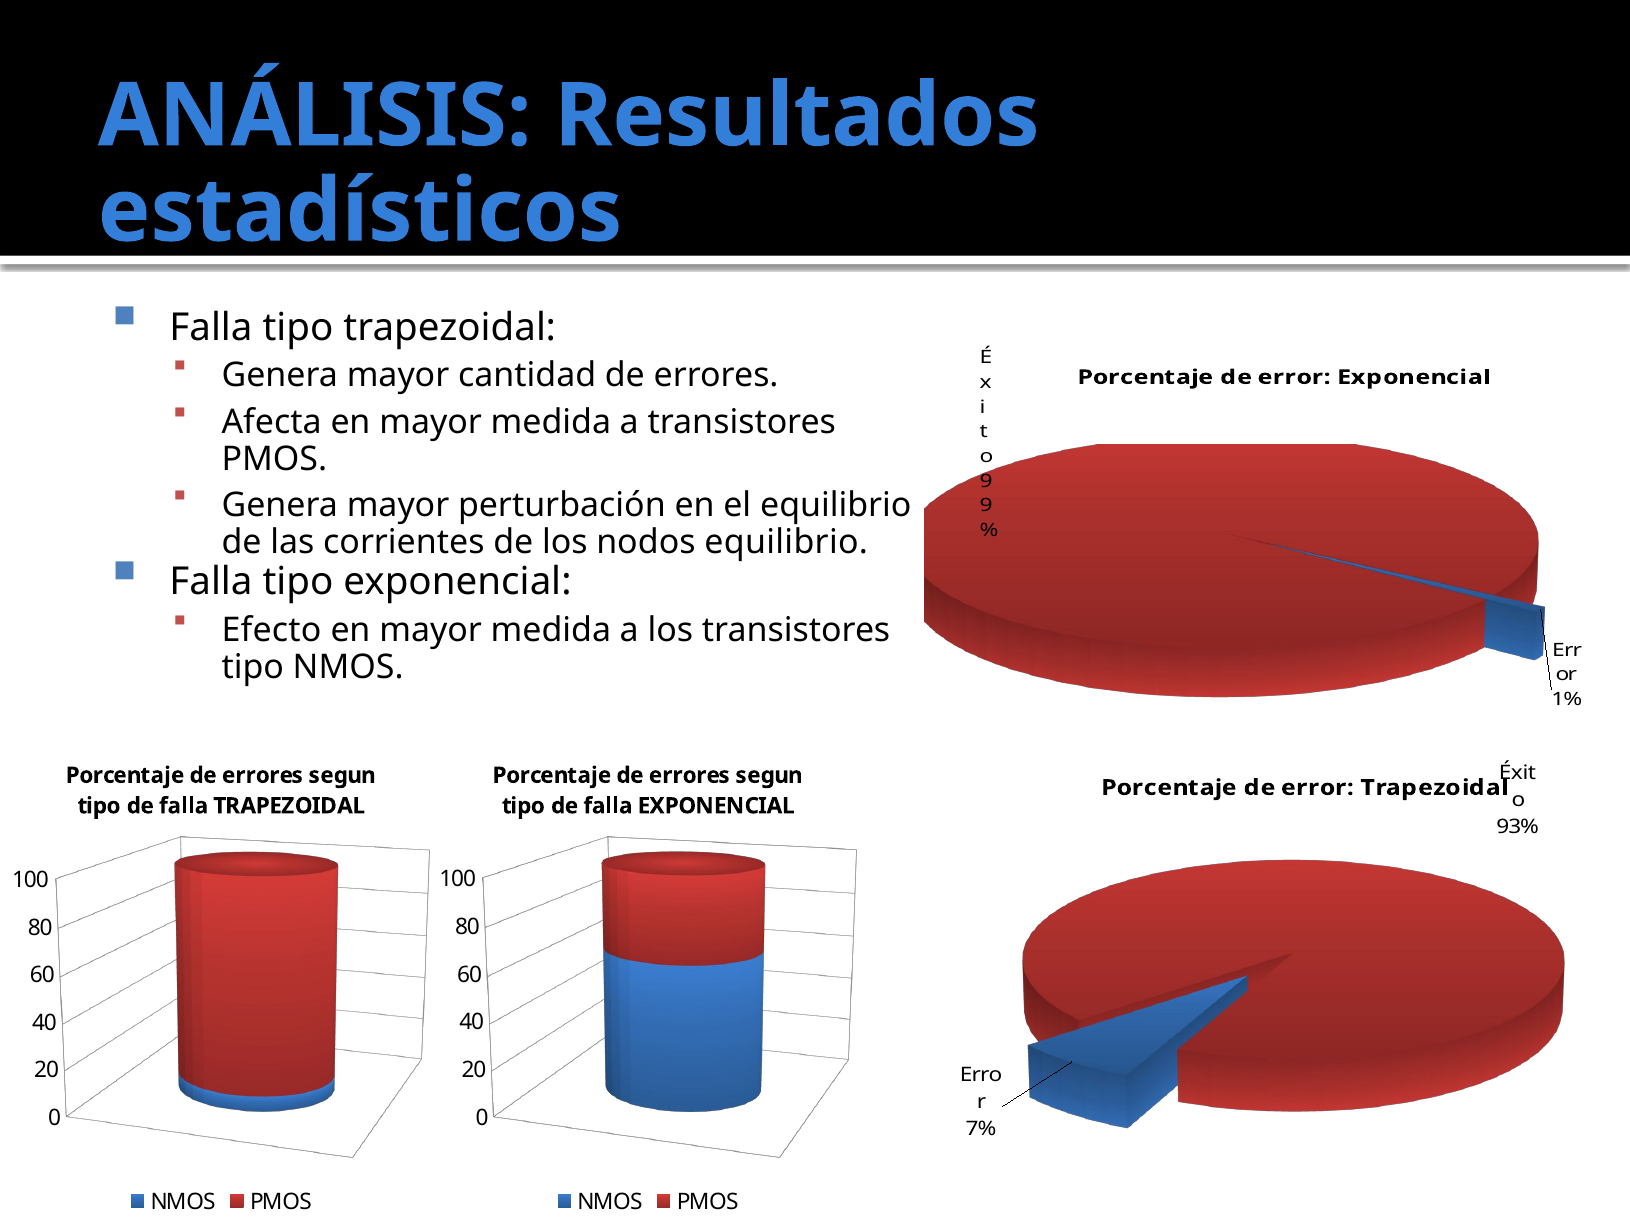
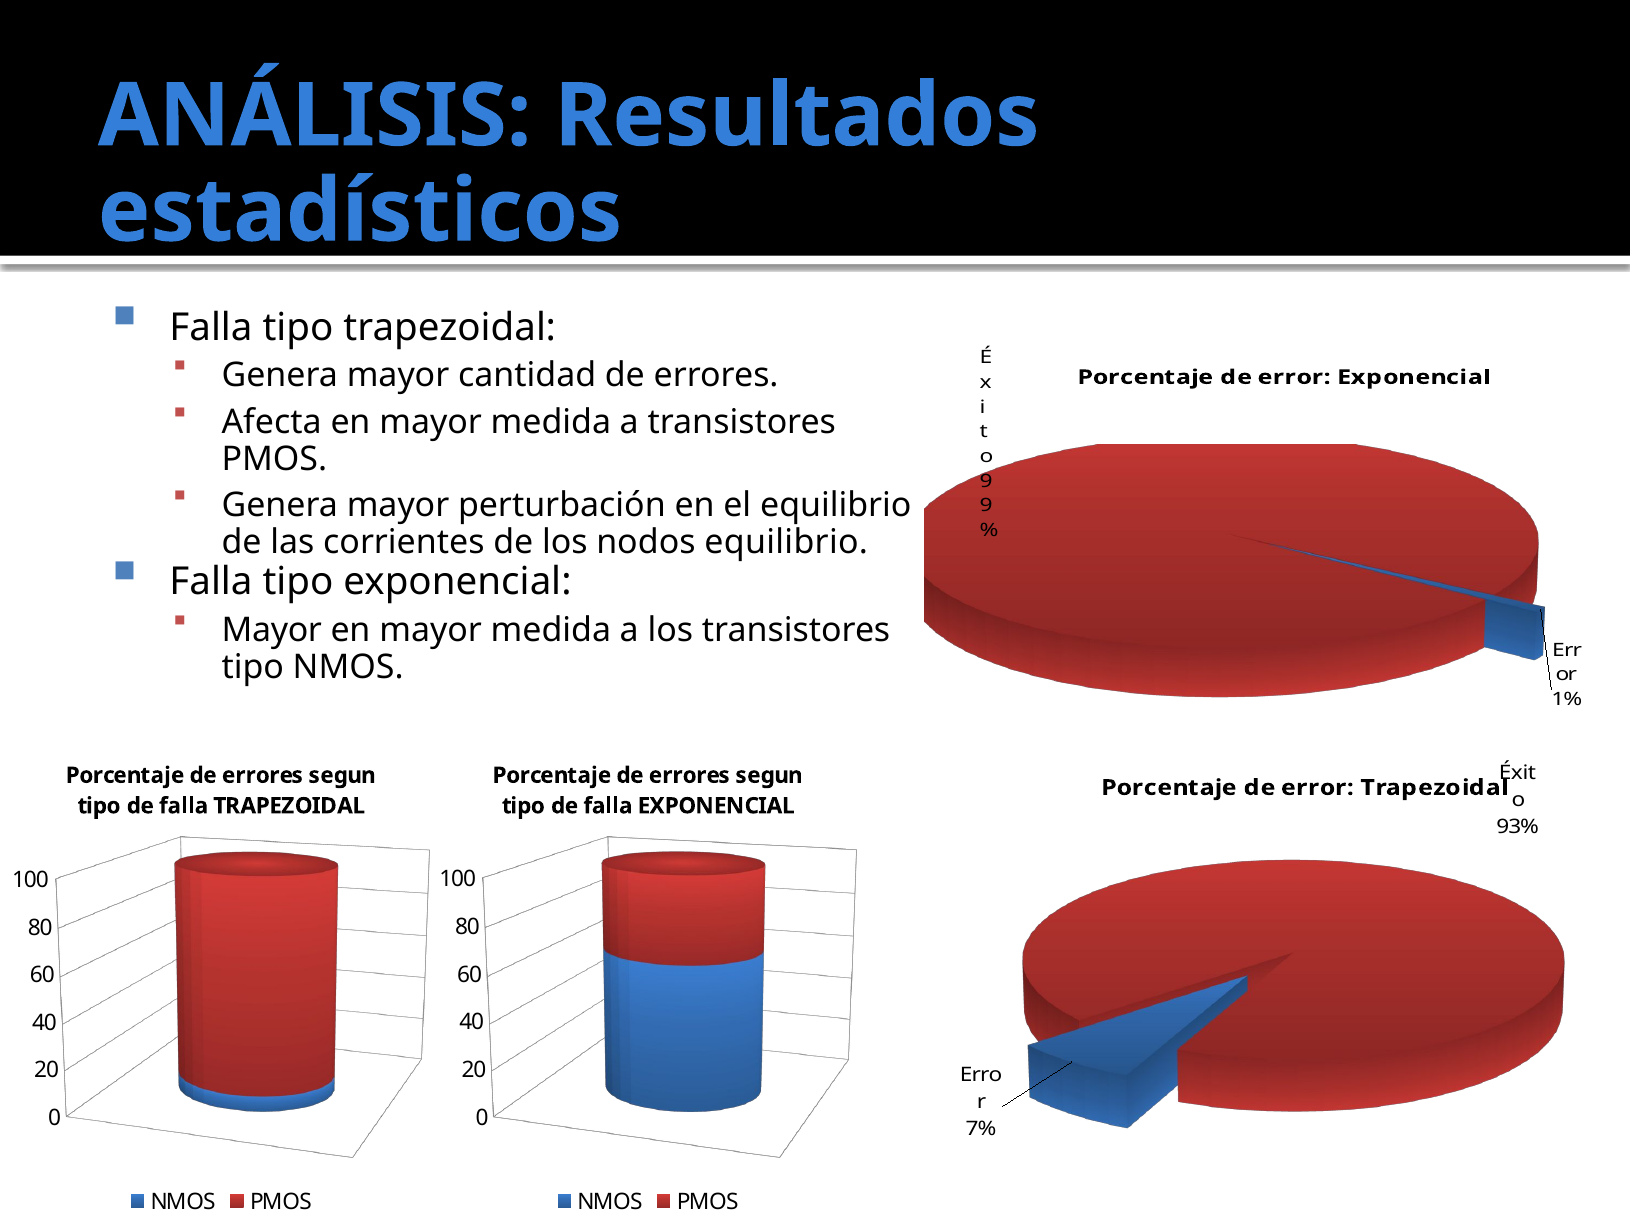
Efecto: Efecto -> Mayor (272, 630)
